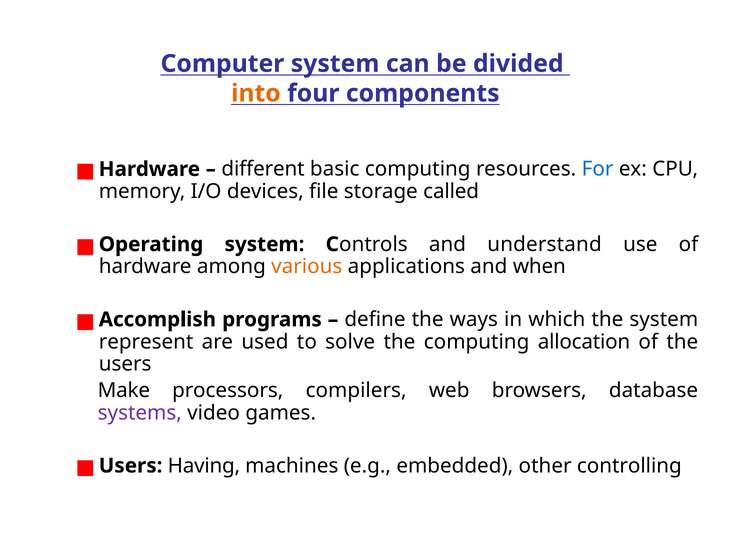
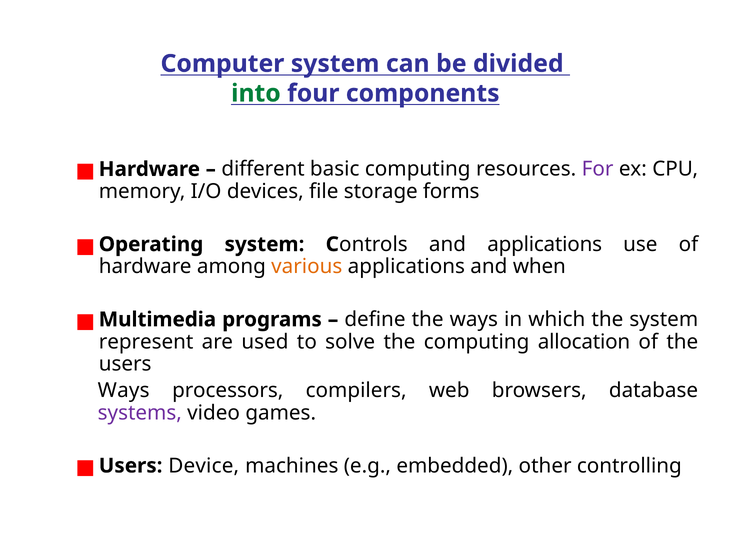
into colour: orange -> green (256, 93)
For colour: blue -> purple (598, 169)
called: called -> forms (451, 192)
and understand: understand -> applications (545, 244)
Accomplish: Accomplish -> Multimedia (157, 320)
Make: Make -> Ways (124, 391)
Having: Having -> Device (204, 466)
